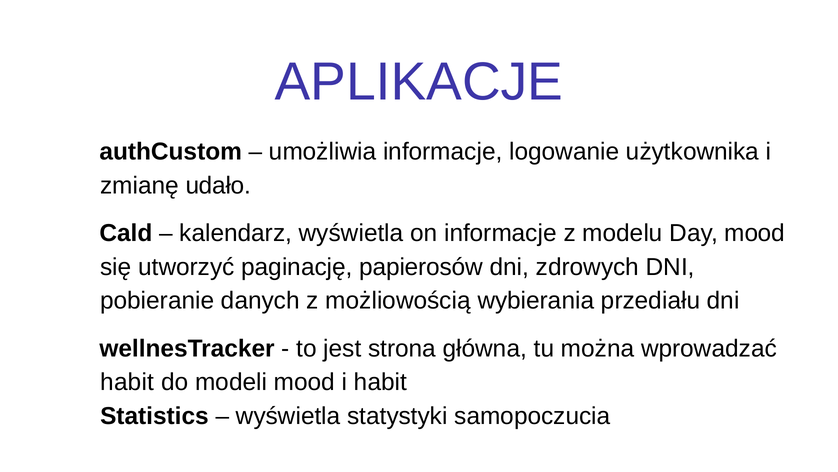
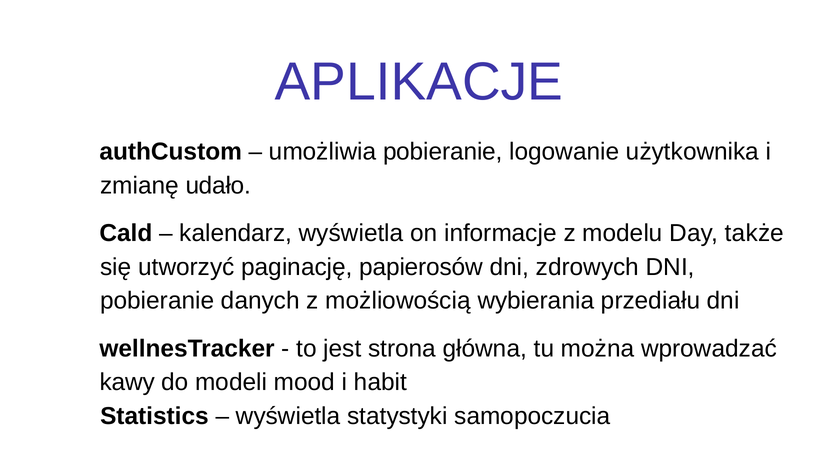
umożliwia informacje: informacje -> pobieranie (443, 152)
Day mood: mood -> także (754, 233)
habit: habit -> kawy (127, 382)
